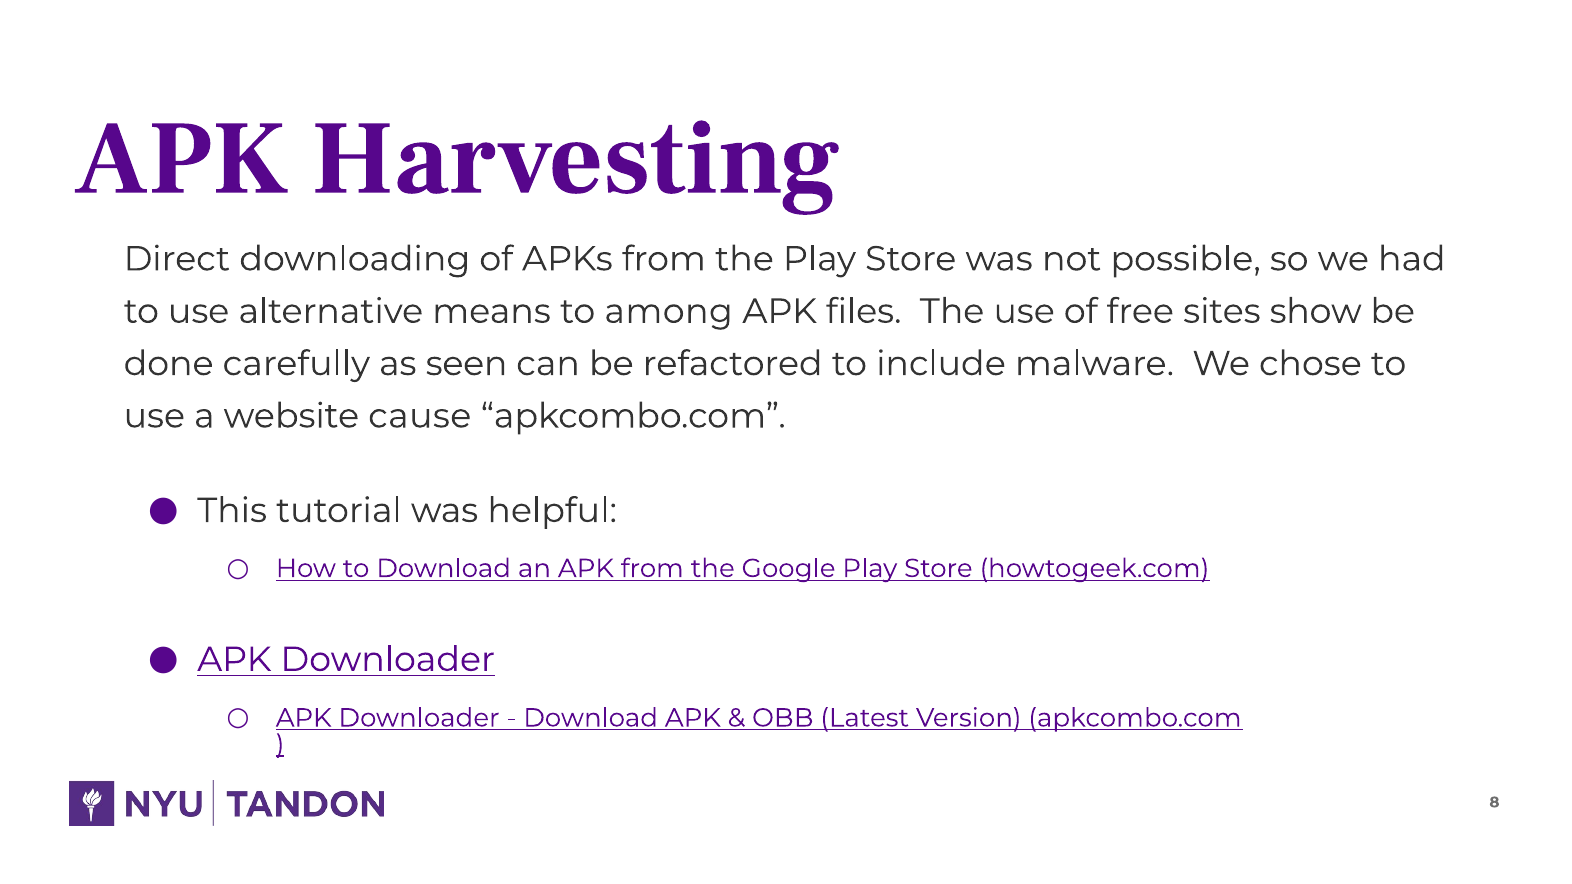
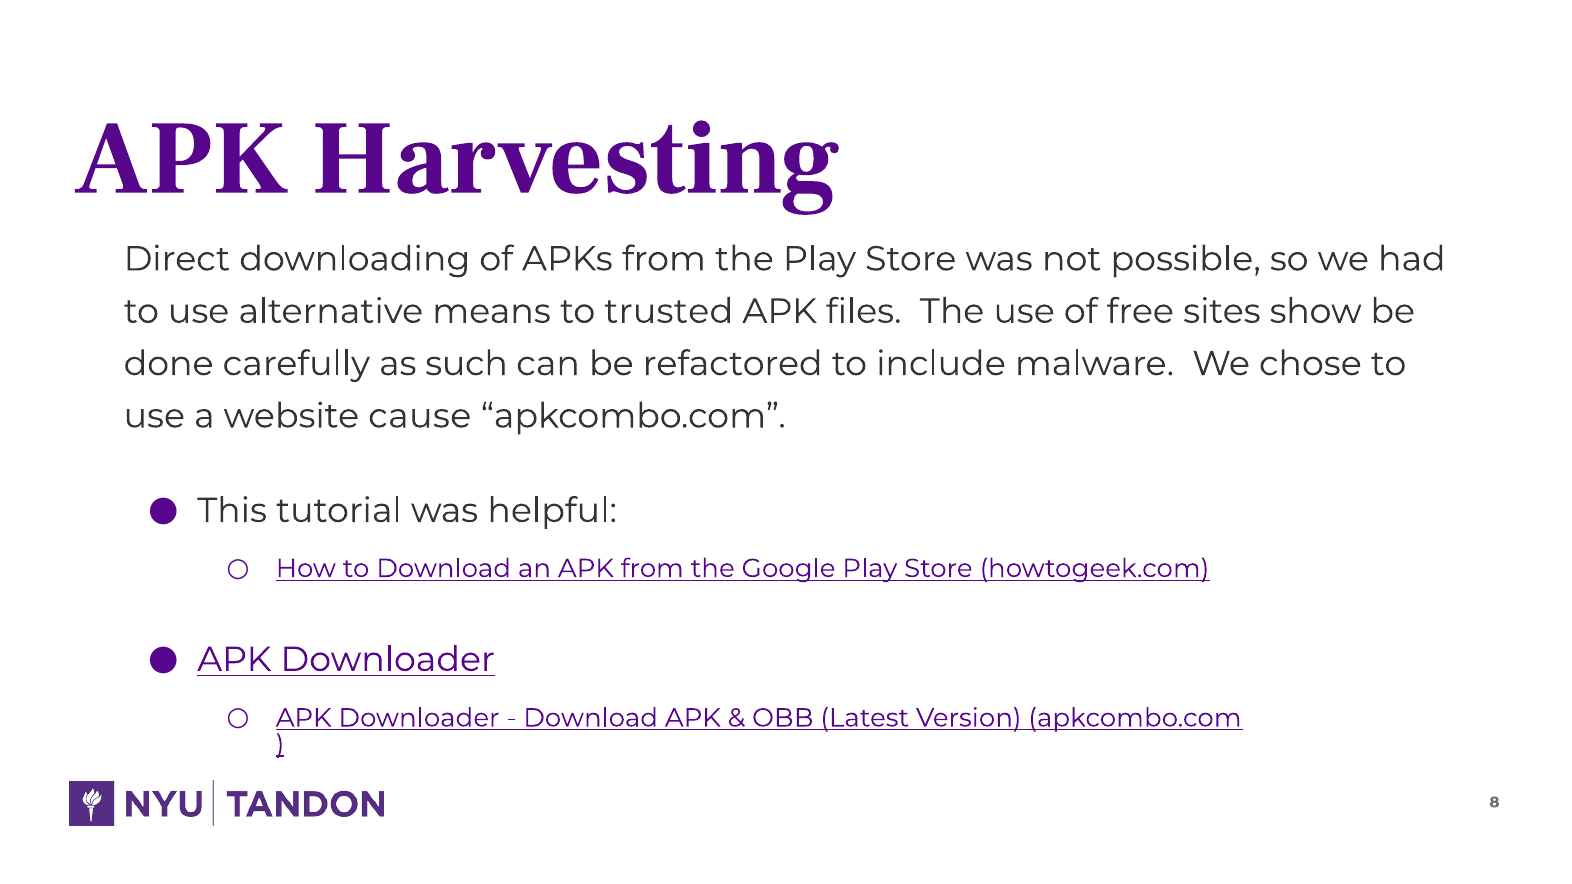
among: among -> trusted (669, 311)
seen: seen -> such (467, 364)
